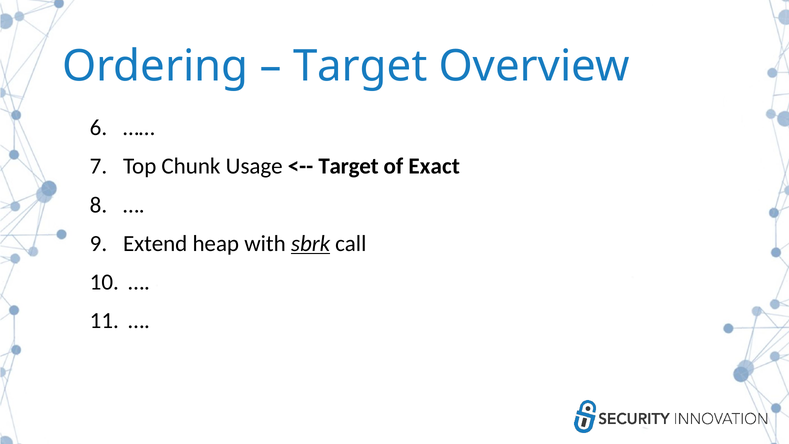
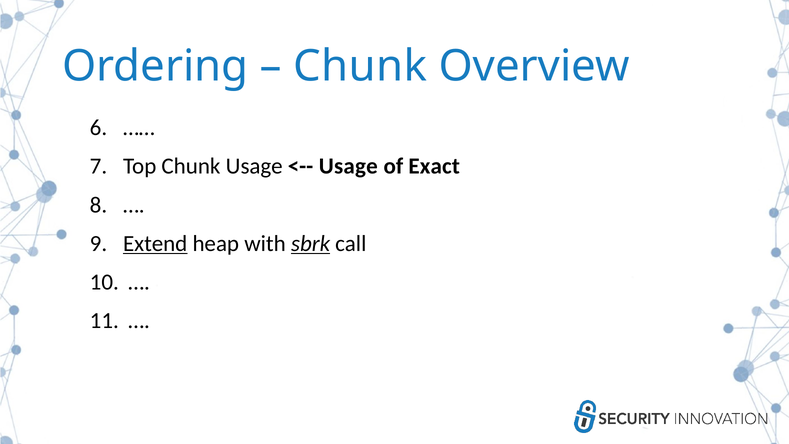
Target: Target -> Chunk (360, 66)
Target: Target -> Usage (348, 166)
Extend underline: none -> present (155, 243)
